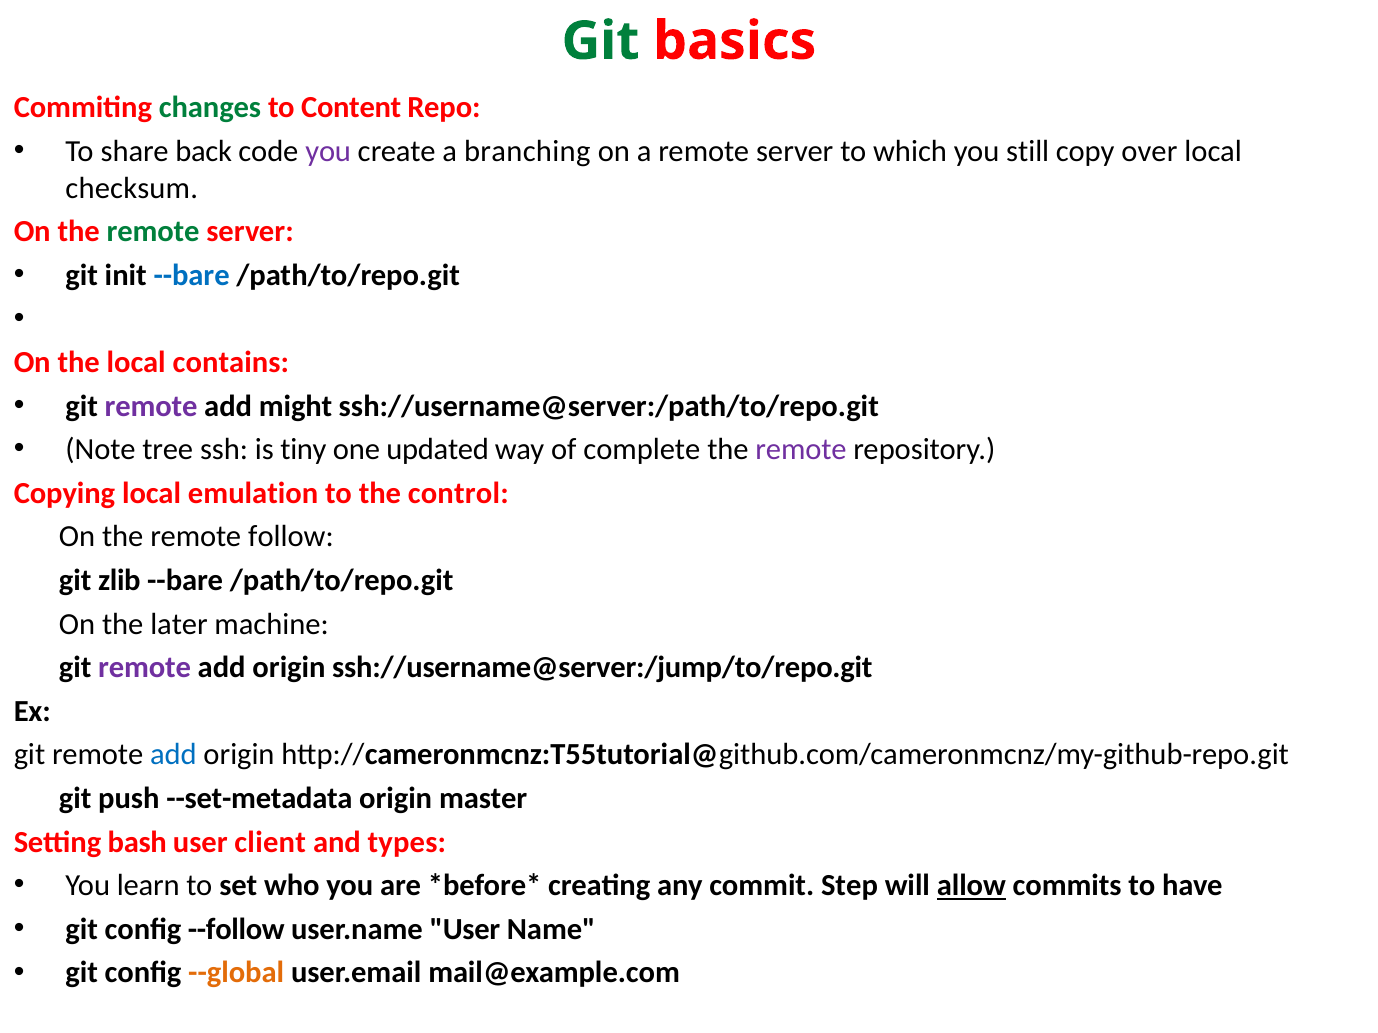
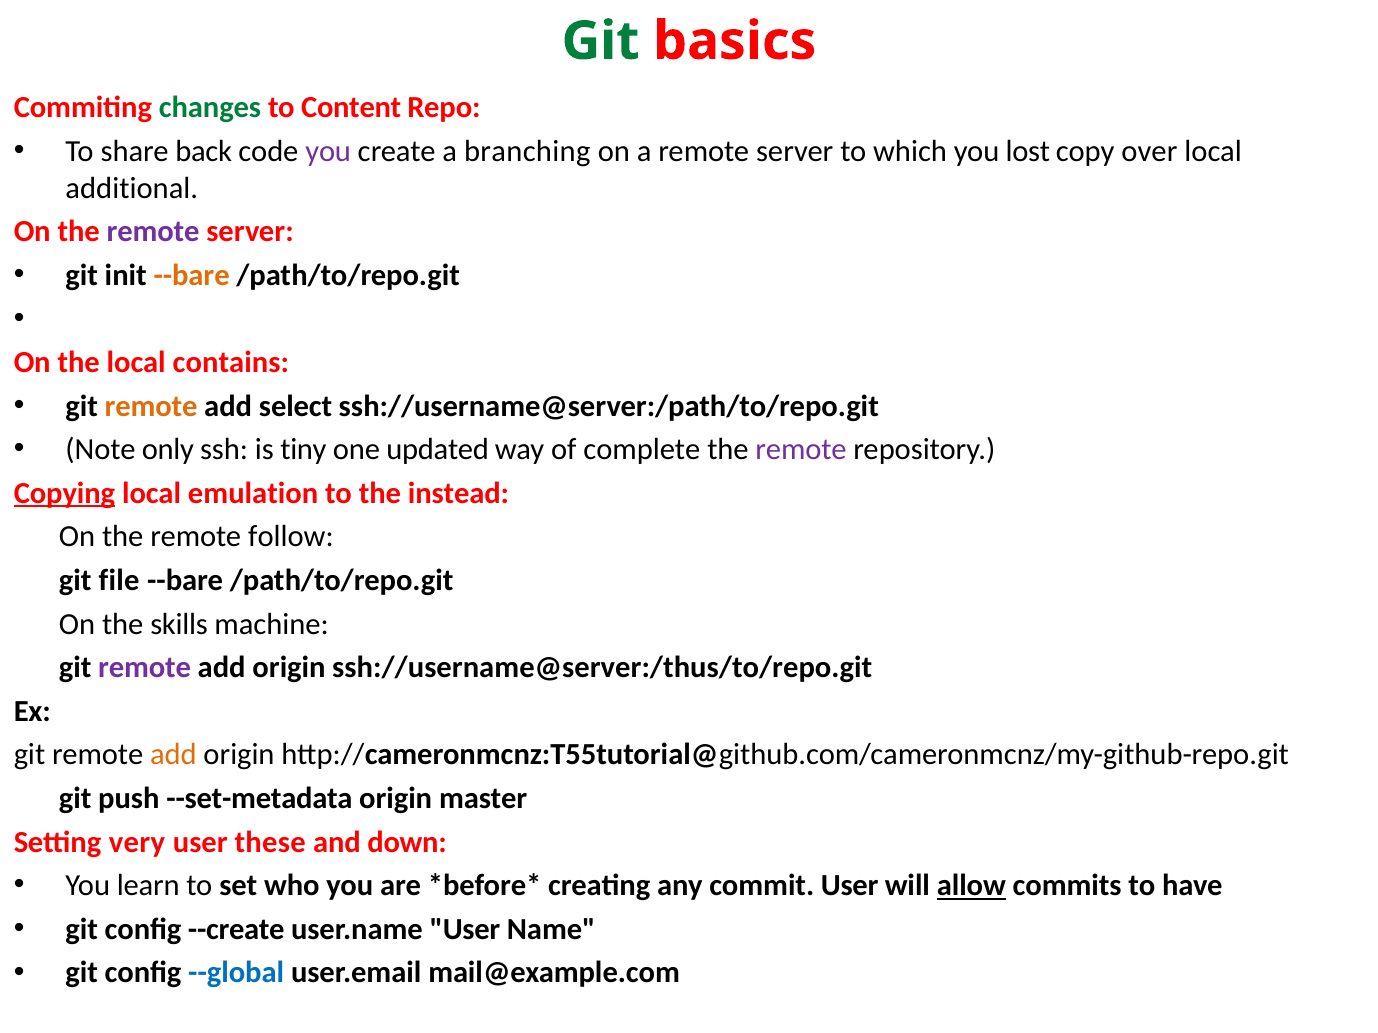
still: still -> lost (1028, 151)
checksum: checksum -> additional (132, 188)
remote colour: green -> purple (153, 232)
--bare colour: blue -> orange (192, 275)
remote colour: purple -> orange (151, 406)
might: might -> select (296, 406)
tree: tree -> only (168, 450)
Copying underline: none -> present (65, 493)
control: control -> instead (458, 493)
zlib: zlib -> file (119, 581)
later: later -> skills (179, 624)
ssh://username@server:/jump/to/repo.git: ssh://username@server:/jump/to/repo.git -> ssh://username@server:/thus/to/repo.git (602, 668)
add colour: blue -> orange (173, 755)
bash: bash -> very (137, 842)
client: client -> these (270, 842)
types: types -> down (407, 842)
commit Step: Step -> User (850, 886)
--follow: --follow -> --create (236, 930)
--global colour: orange -> blue (236, 973)
